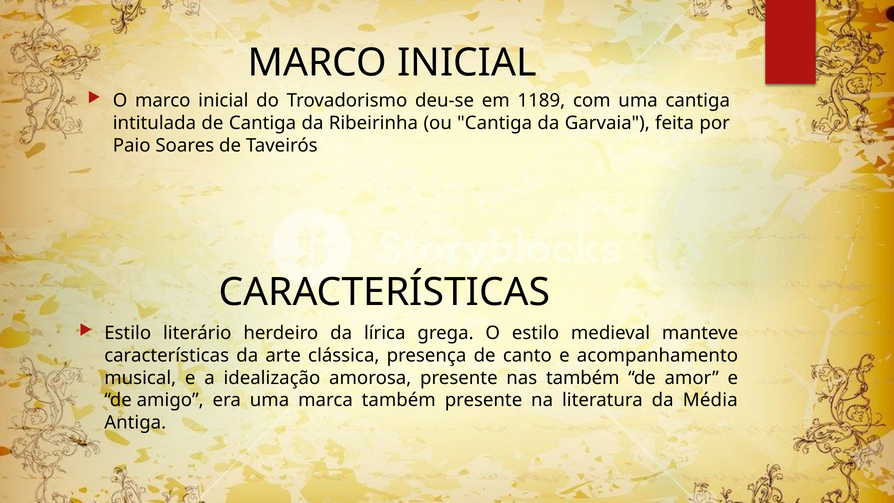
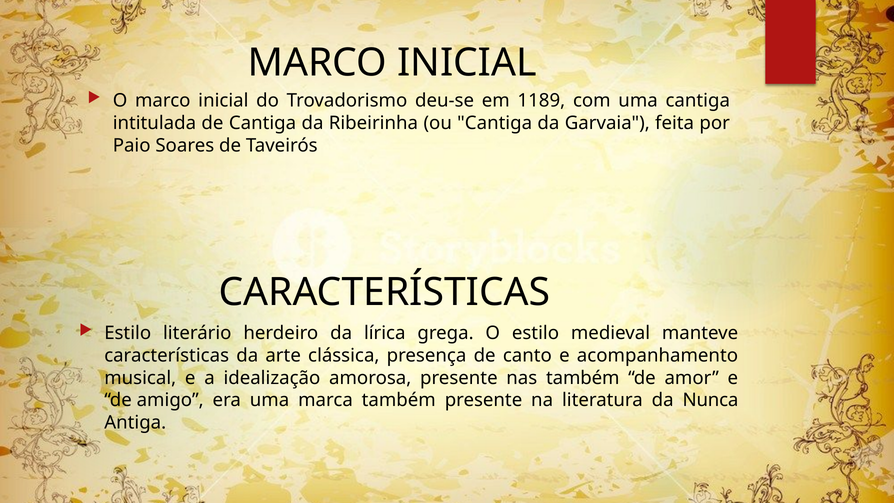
Média: Média -> Nunca (710, 400)
